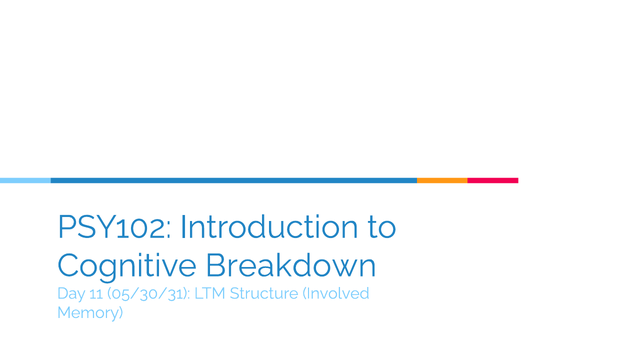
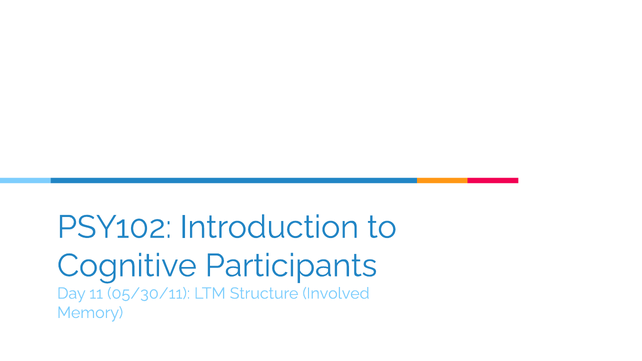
Breakdown: Breakdown -> Participants (291, 266)
05/30/31: 05/30/31 -> 05/30/11 (149, 294)
